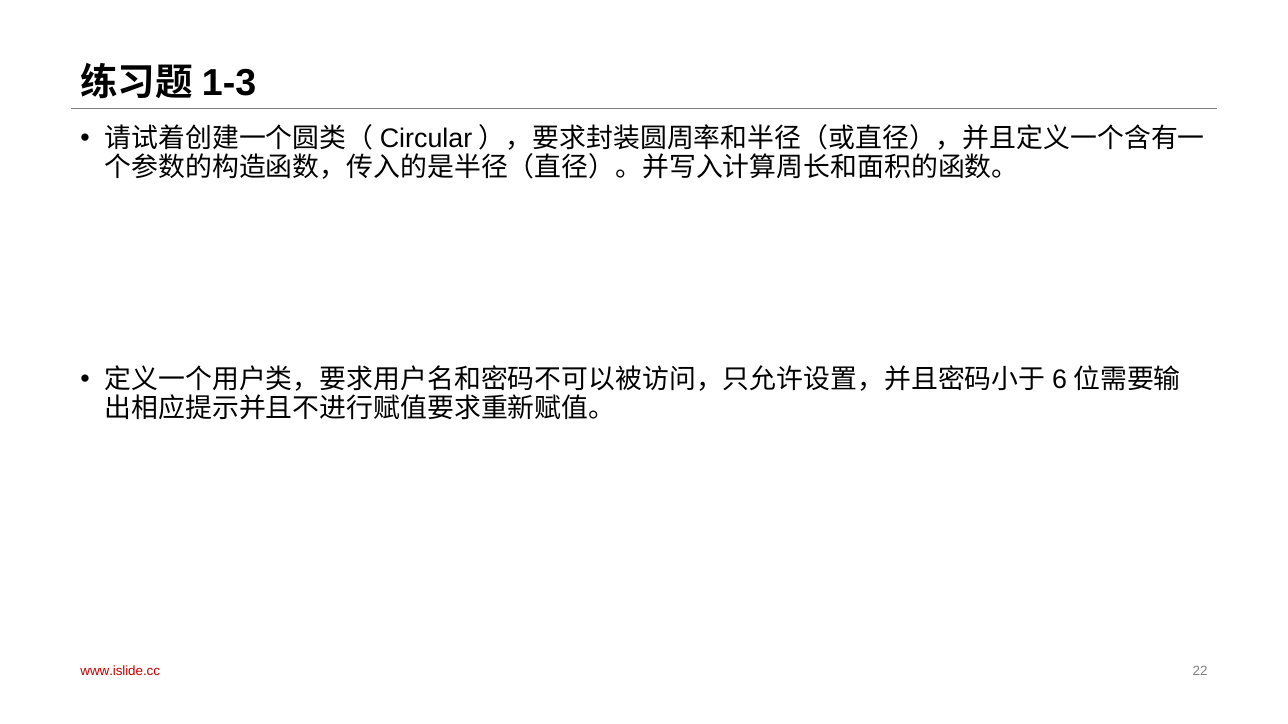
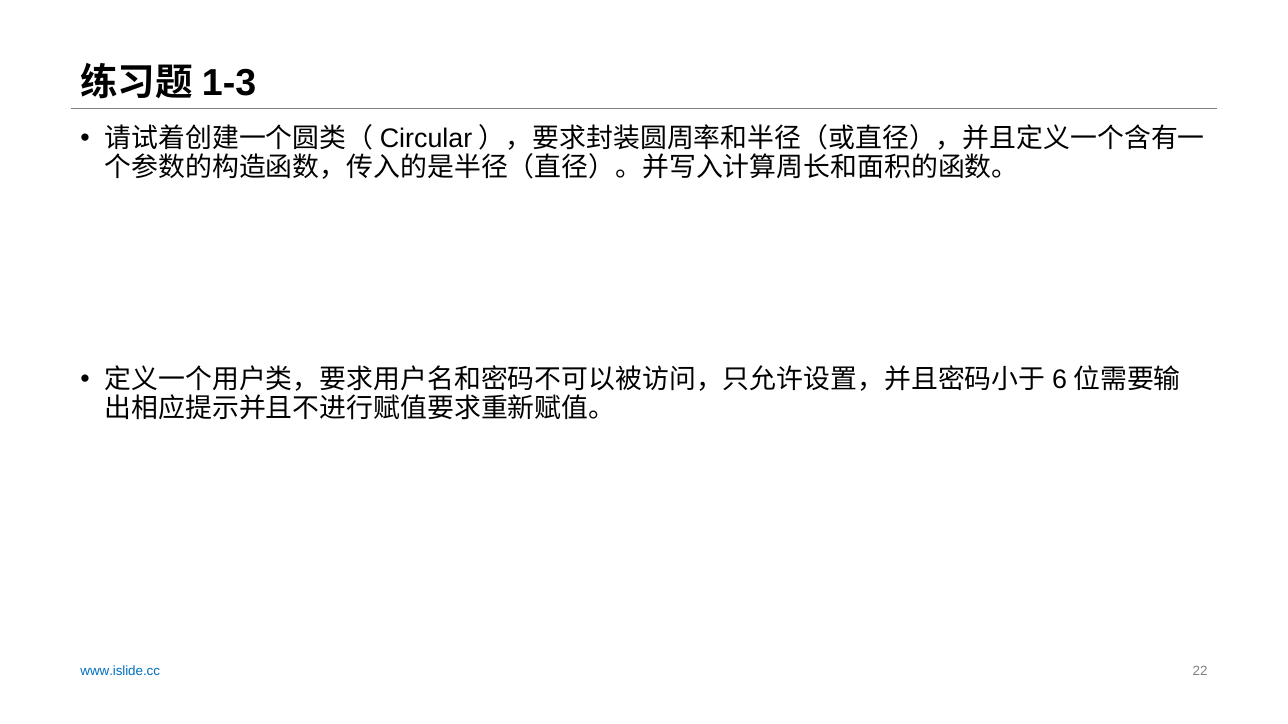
www.islide.cc colour: red -> blue (120, 671)
